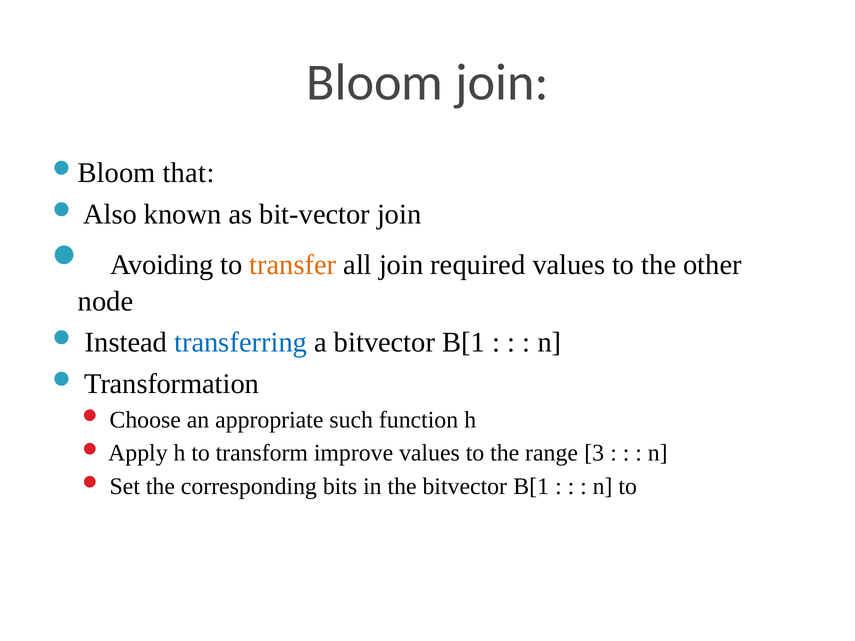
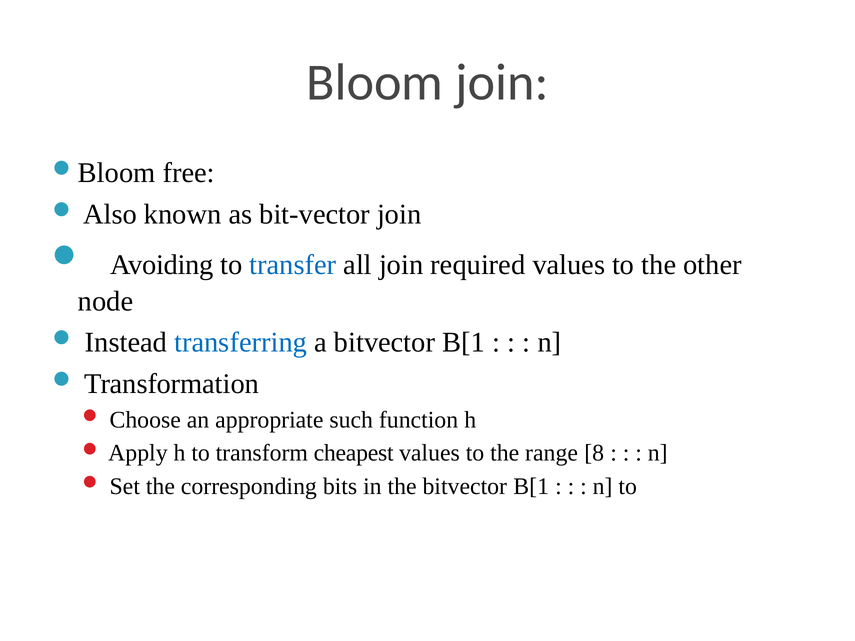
that: that -> free (189, 173)
transfer colour: orange -> blue (293, 265)
improve: improve -> cheapest (354, 453)
3: 3 -> 8 (594, 453)
